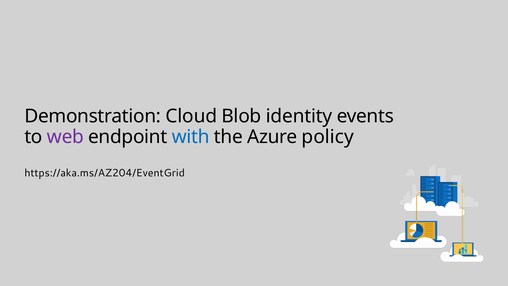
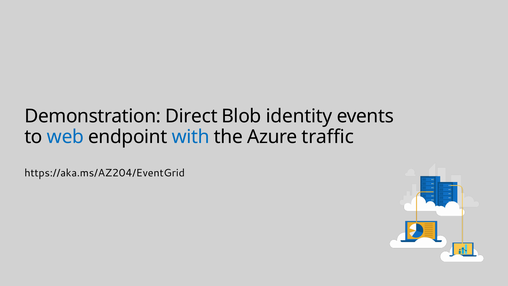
Cloud: Cloud -> Direct (191, 116)
web colour: purple -> blue (65, 137)
policy: policy -> traffic (328, 137)
